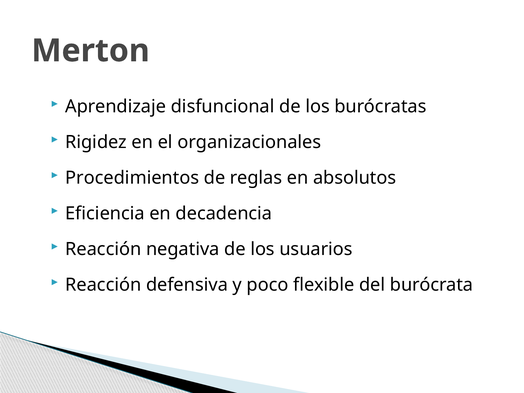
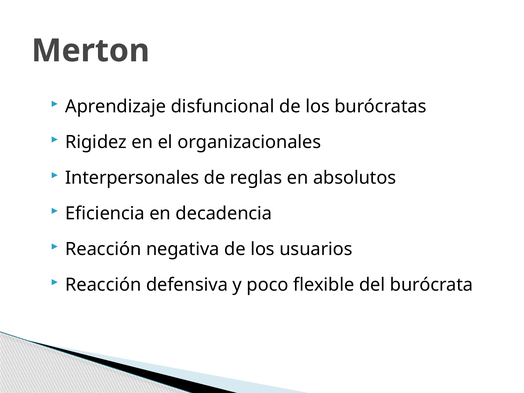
Procedimientos: Procedimientos -> Interpersonales (132, 178)
